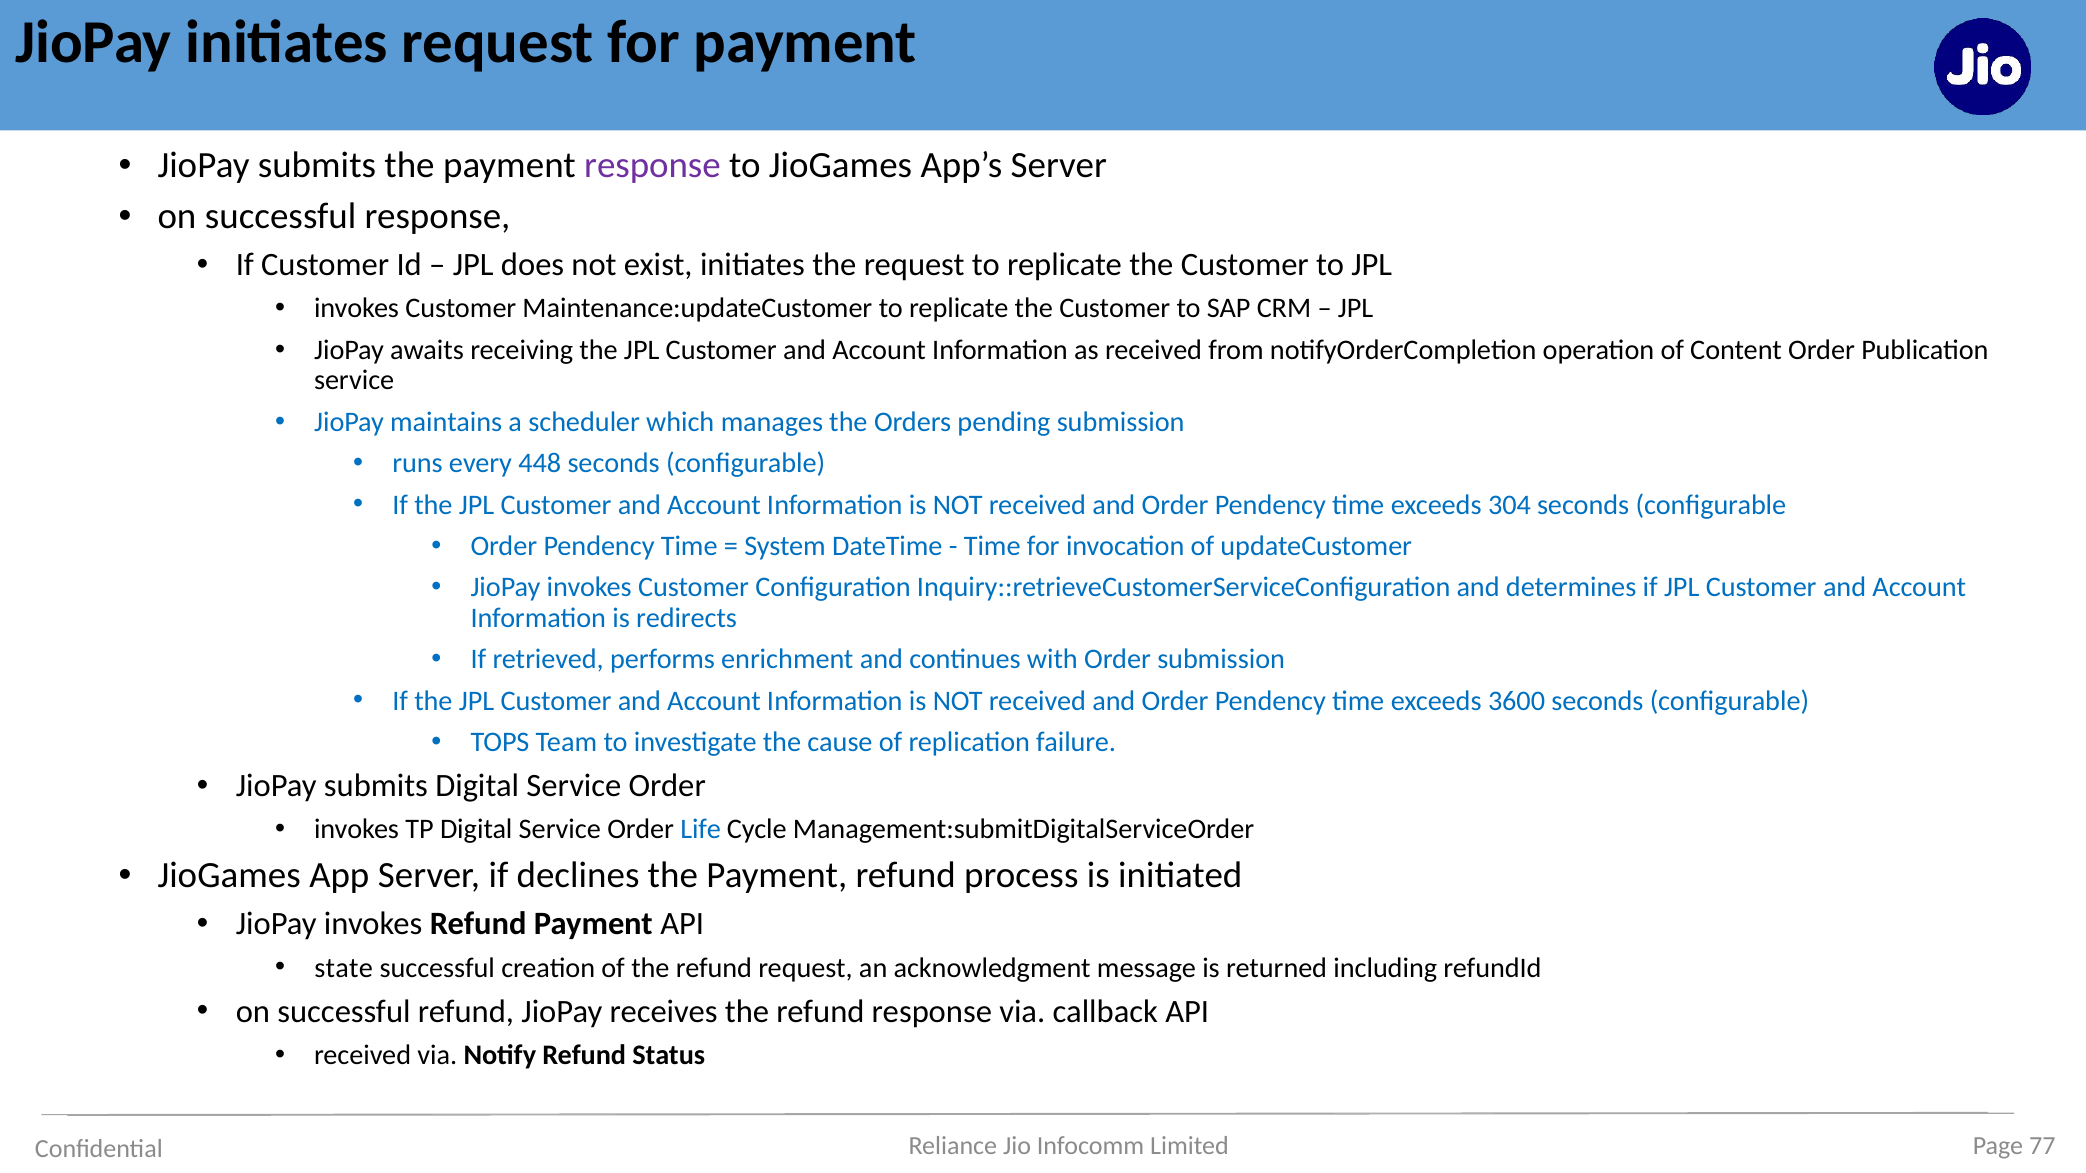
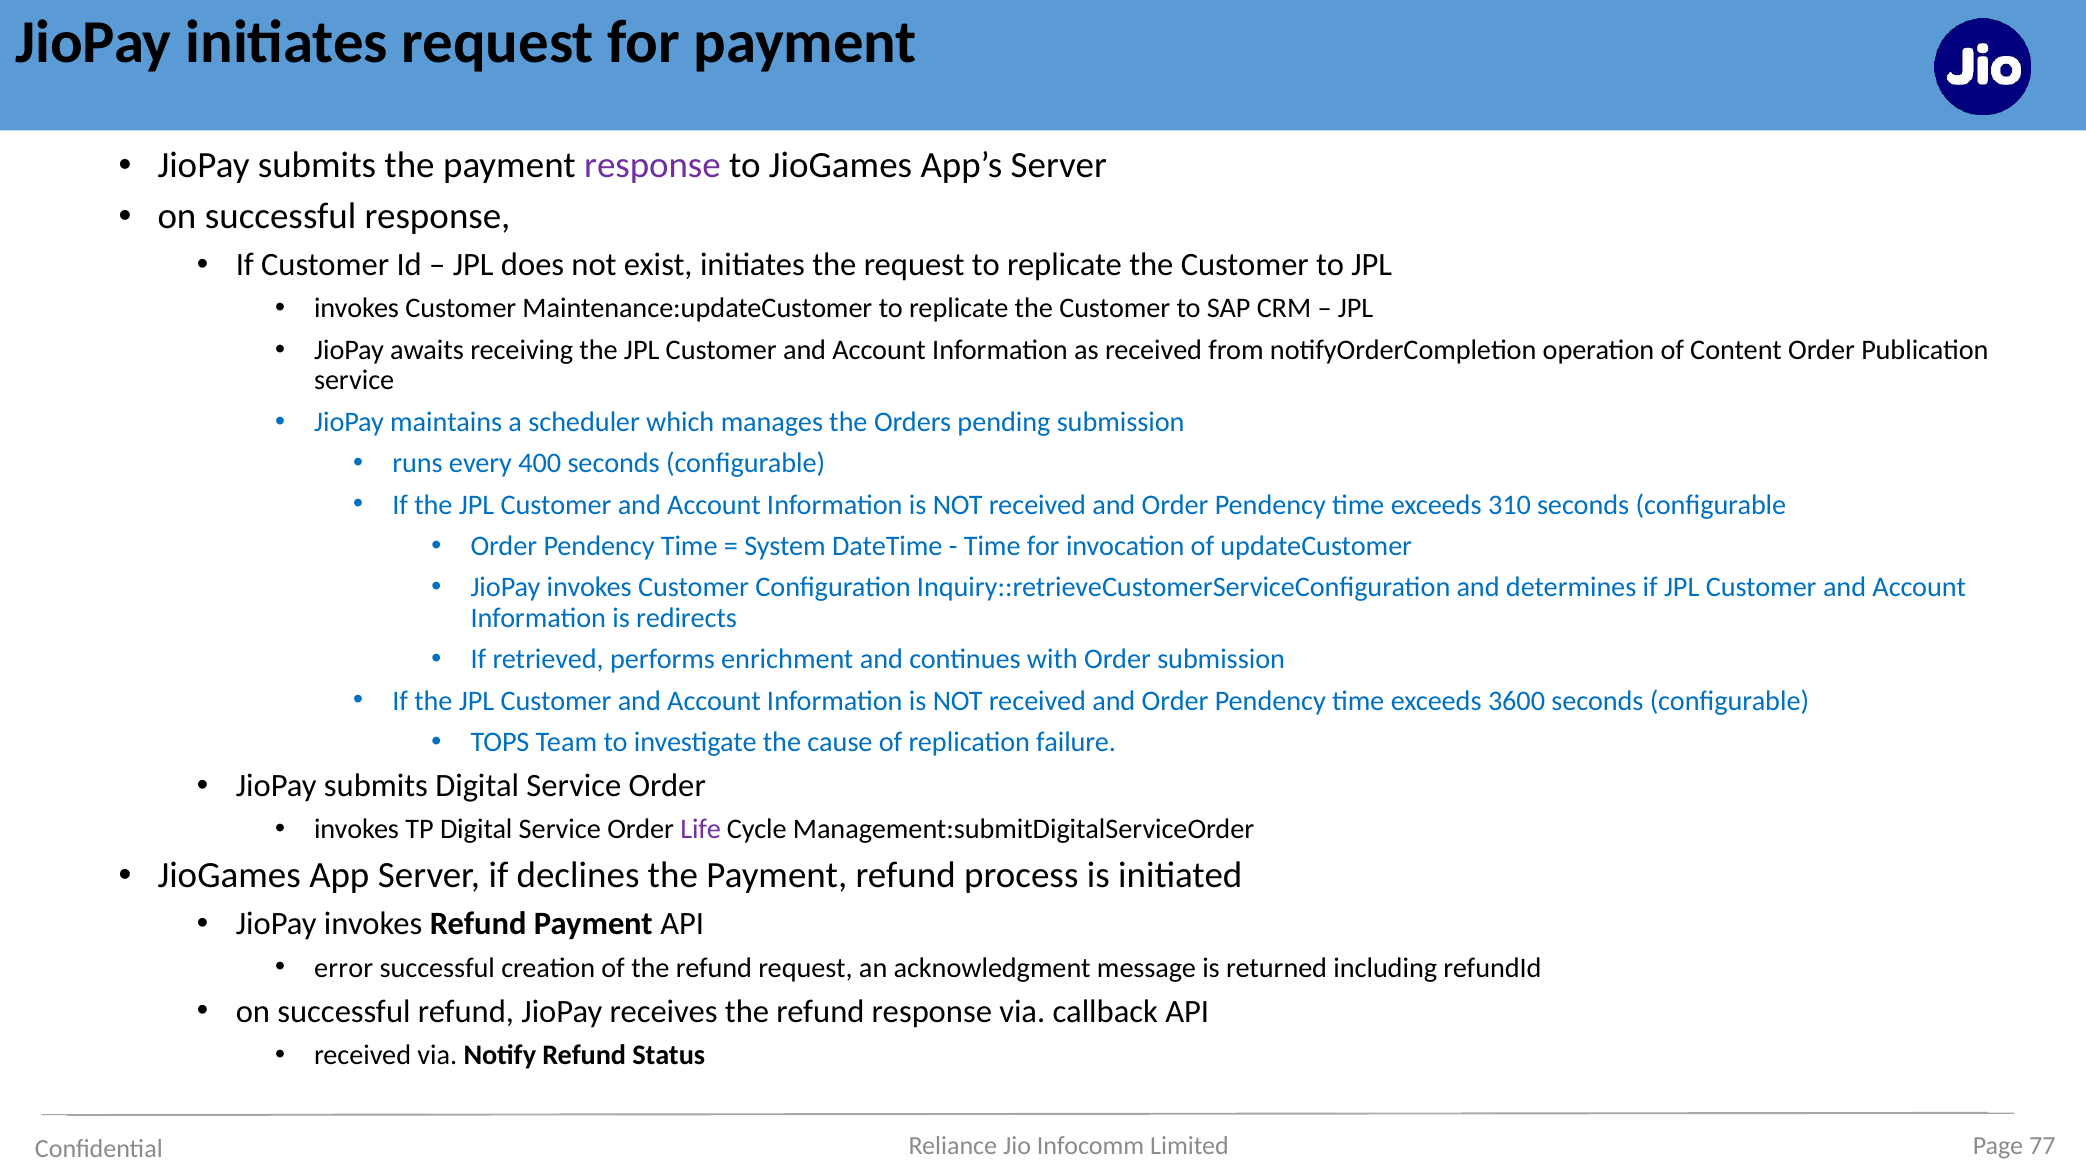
448: 448 -> 400 (540, 463)
304: 304 -> 310 (1509, 505)
Life colour: blue -> purple (701, 830)
state: state -> error (344, 968)
